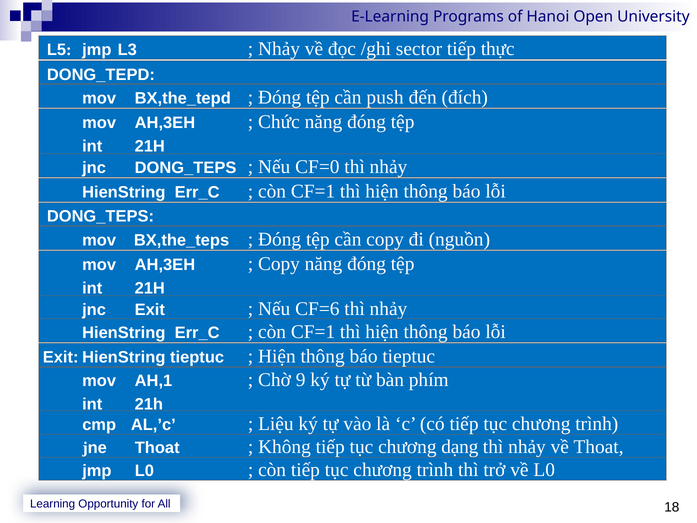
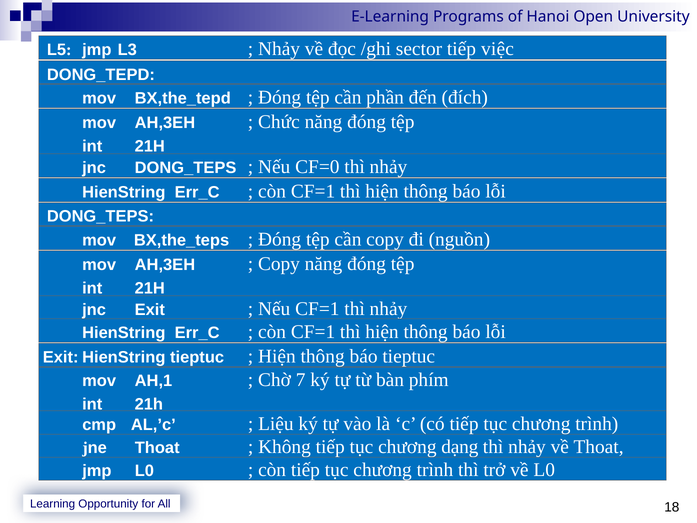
thực: thực -> việc (498, 49)
push: push -> phần (385, 97)
Nếu CF=6: CF=6 -> CF=1 (317, 309)
9: 9 -> 7 (301, 380)
